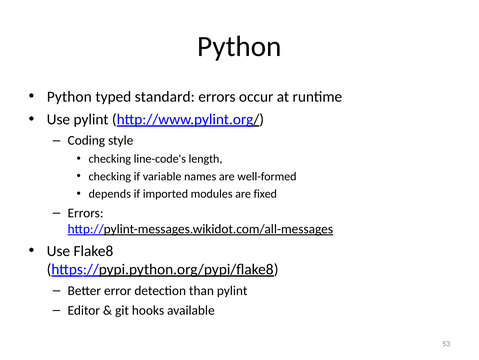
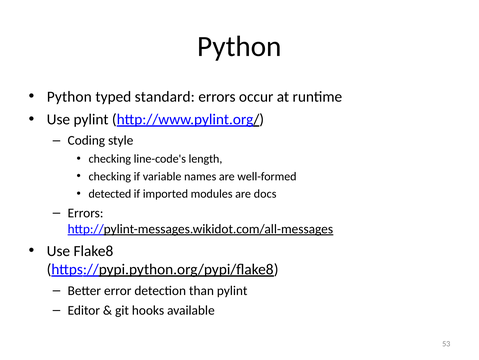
depends: depends -> detected (110, 194)
fixed: fixed -> docs (265, 194)
